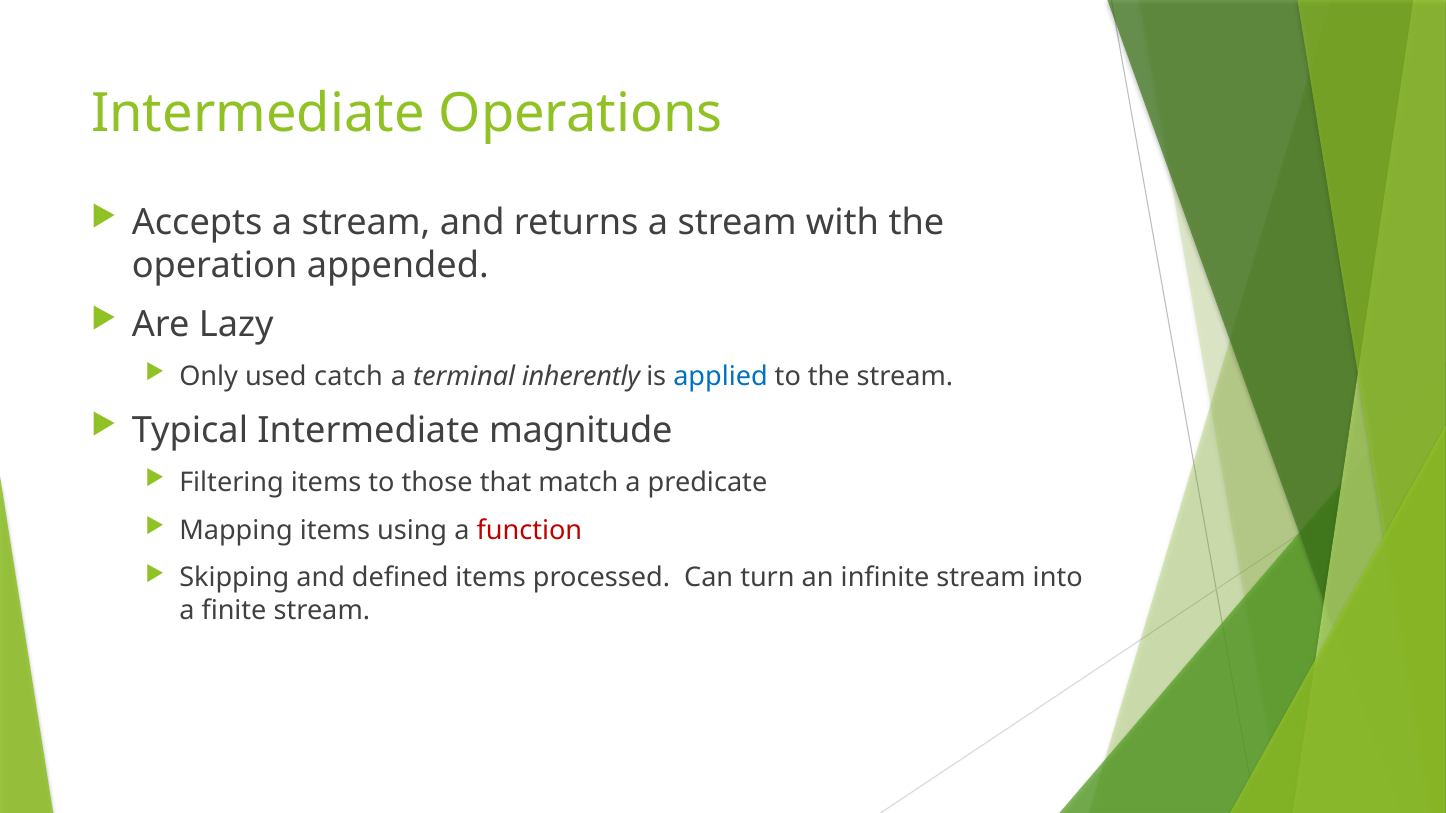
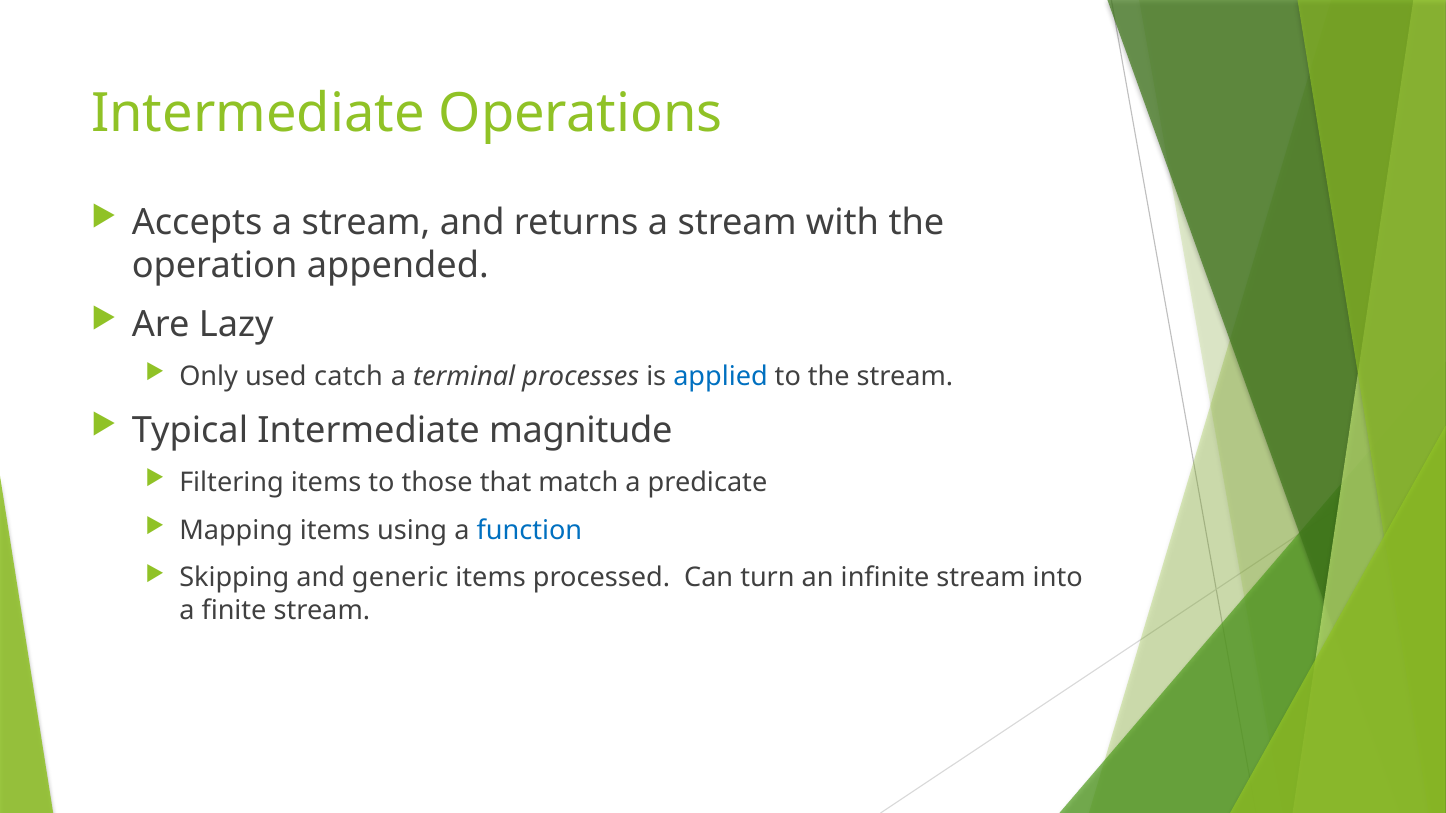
inherently: inherently -> processes (581, 377)
function colour: red -> blue (529, 531)
defined: defined -> generic (400, 578)
